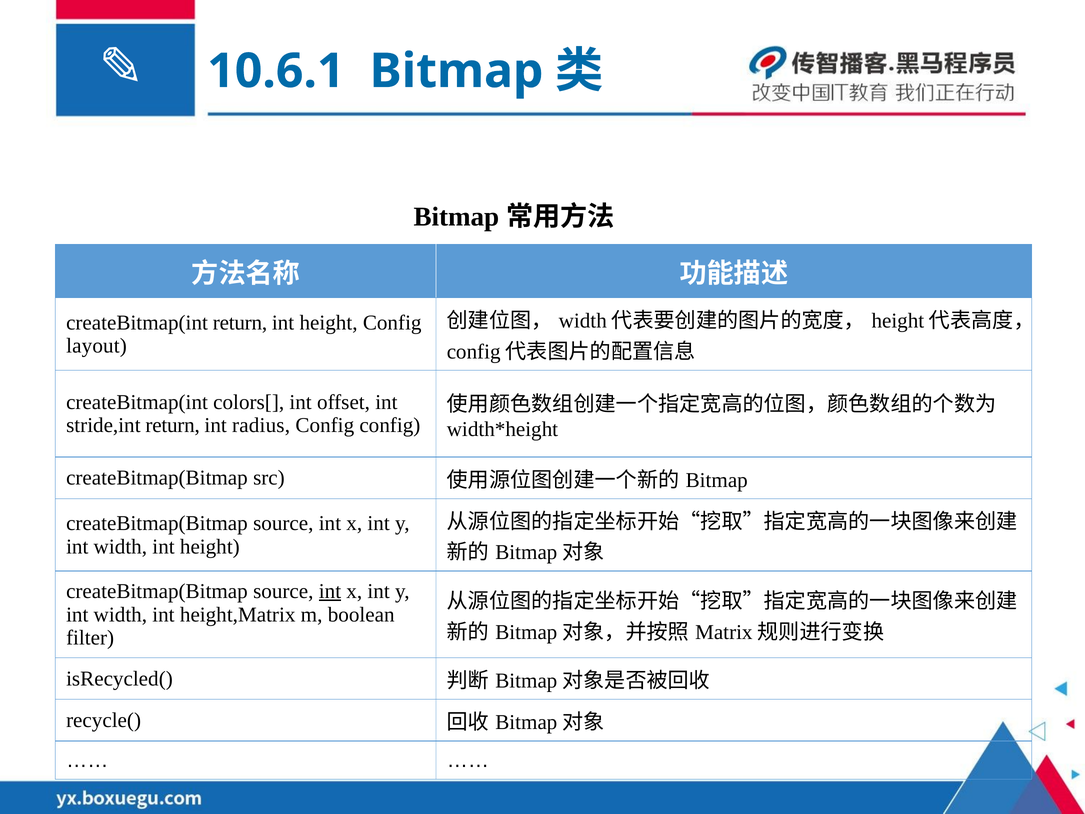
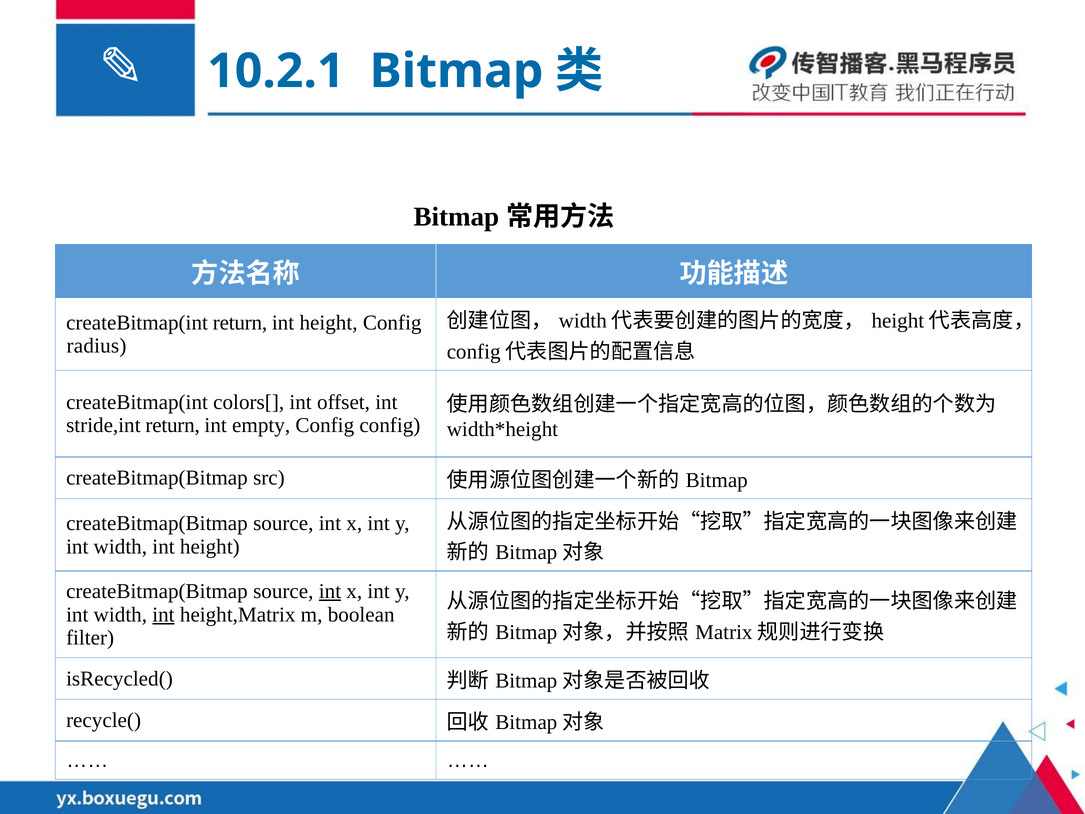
10.6.1: 10.6.1 -> 10.2.1 (276, 71)
layout: layout -> radius (96, 346)
radius: radius -> empty (261, 425)
int underline: none -> present (163, 614)
